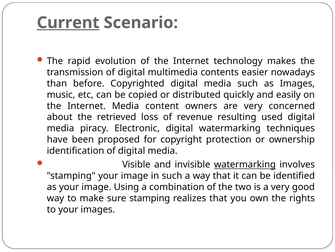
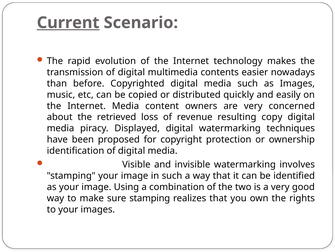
used: used -> copy (272, 117)
Electronic: Electronic -> Displayed (137, 128)
watermarking underline: present -> none (245, 164)
